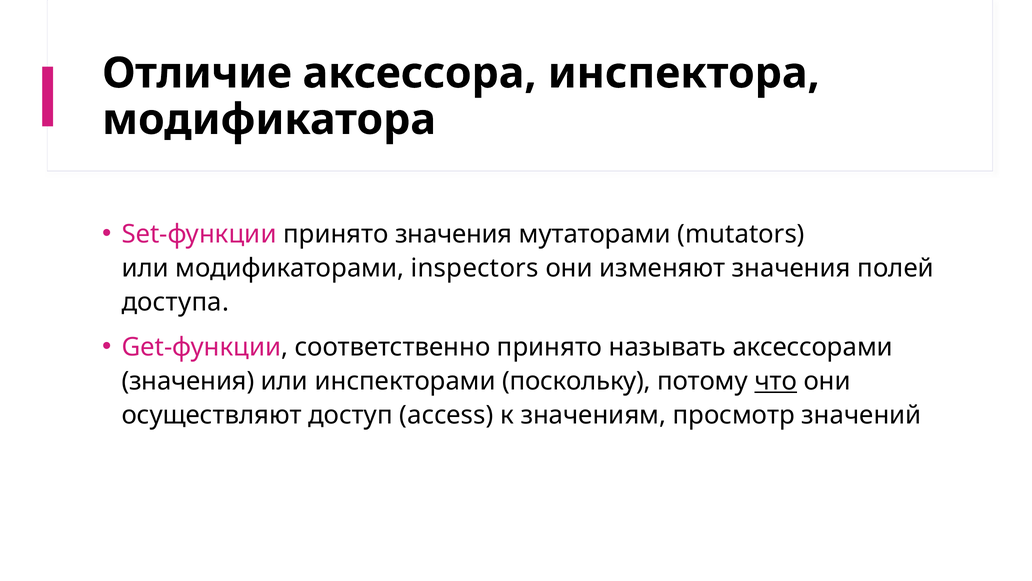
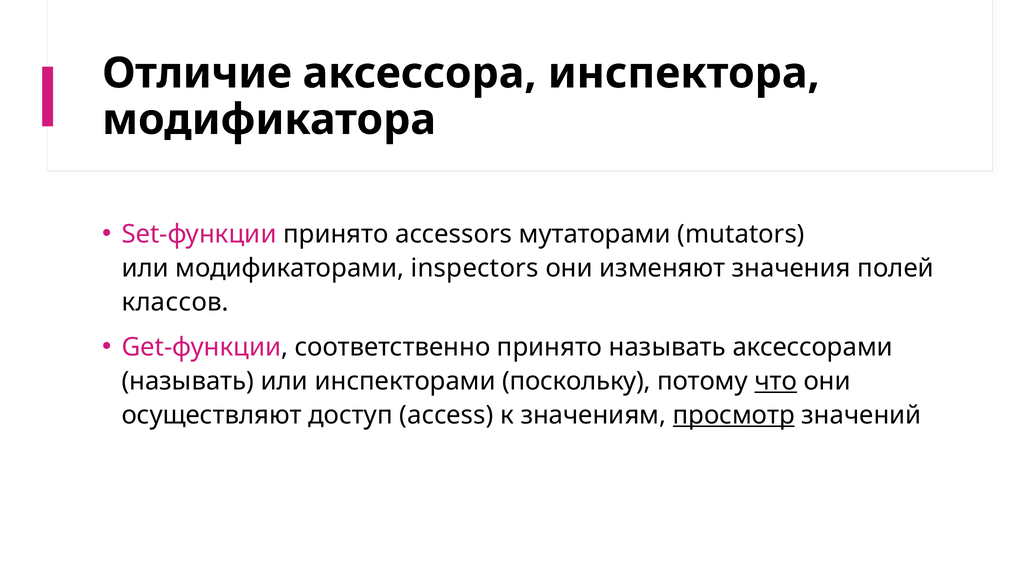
принято значения: значения -> accessors (454, 234)
доступа: доступа -> классов (175, 302)
значения: значения -> называть (188, 381)
просмотр underline: none -> present (734, 415)
